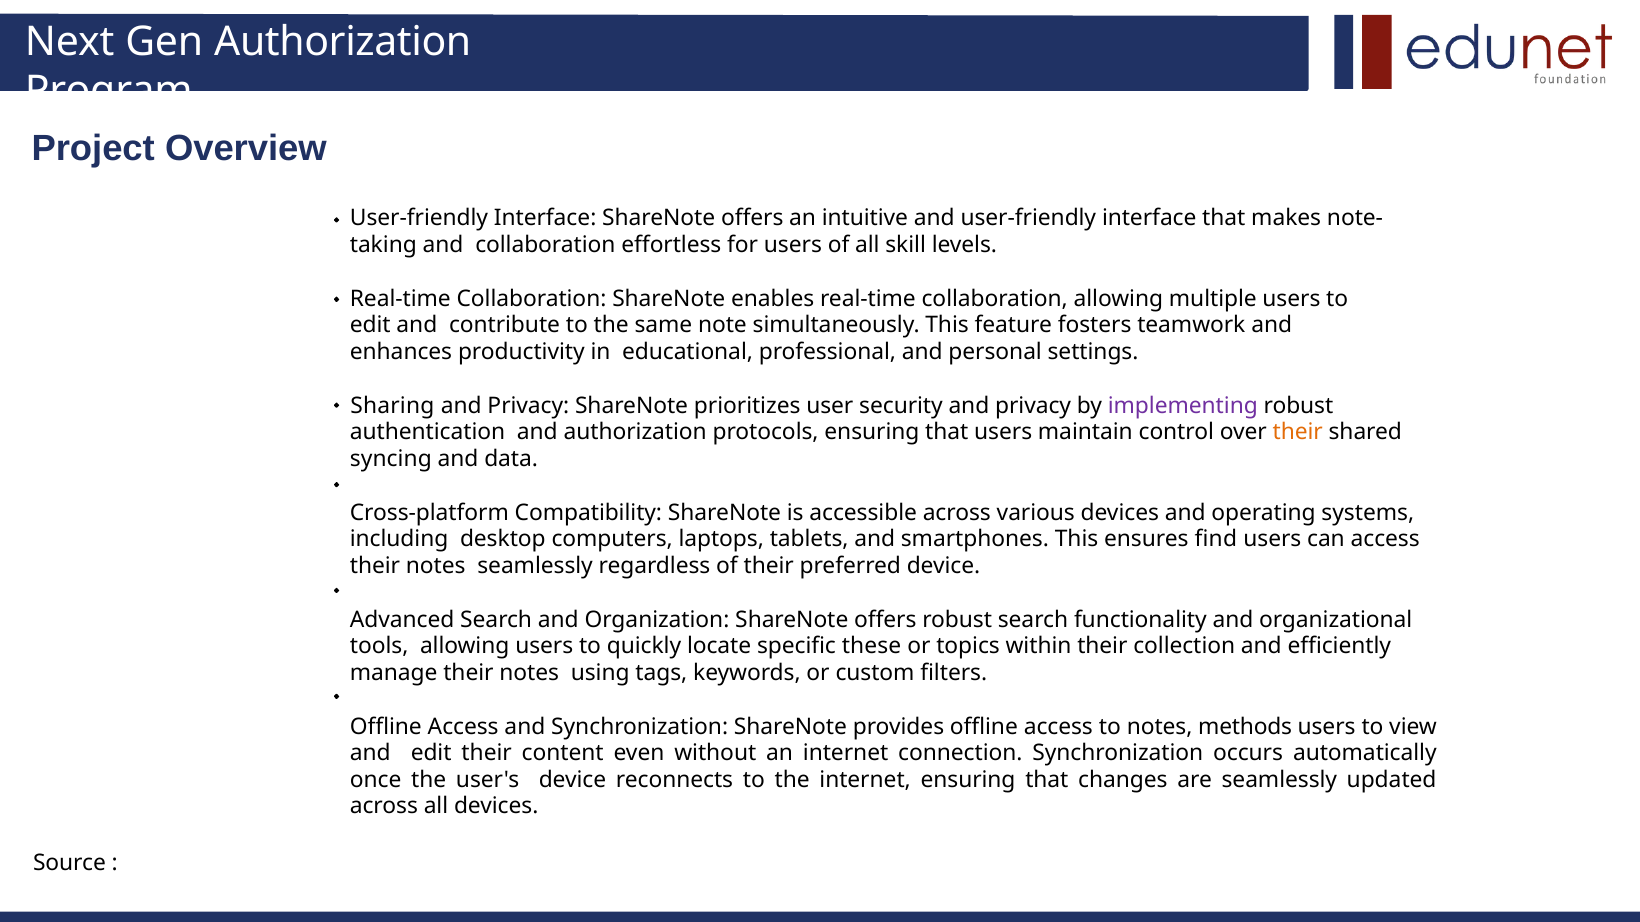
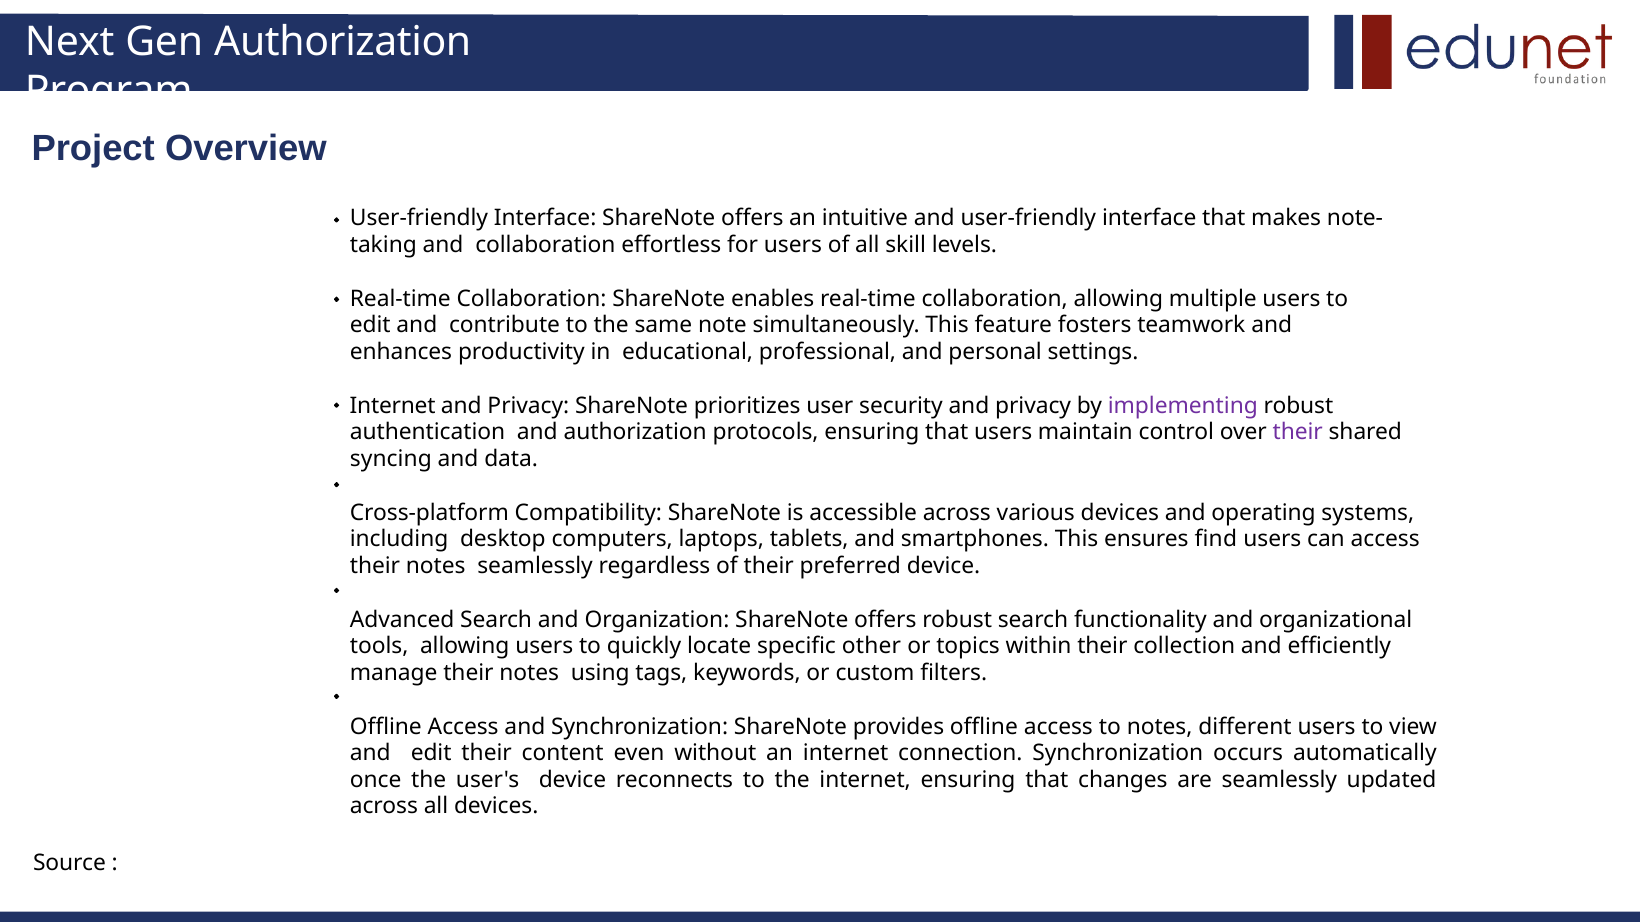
Sharing: Sharing -> Internet (393, 406)
their colour: orange -> purple (1298, 433)
these: these -> other (871, 647)
methods: methods -> different (1245, 727)
